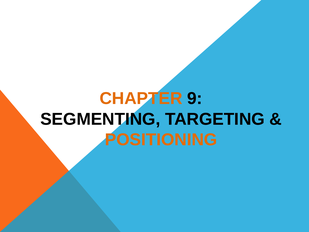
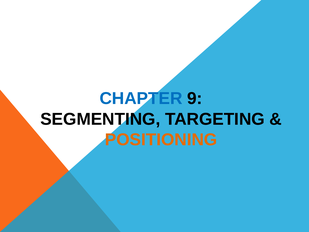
CHAPTER colour: orange -> blue (141, 98)
